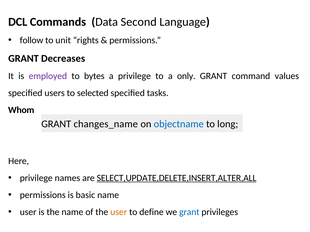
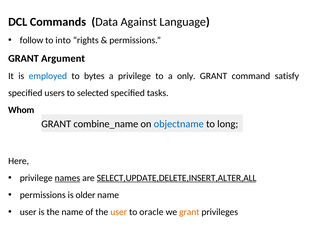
Second: Second -> Against (139, 22)
unit: unit -> into (63, 40)
Decreases: Decreases -> Argument (63, 59)
employed colour: purple -> blue (48, 76)
values: values -> satisfy (287, 76)
changes_name: changes_name -> combine_name (106, 124)
names underline: none -> present (67, 178)
basic: basic -> older (85, 195)
define: define -> oracle (151, 212)
grant colour: blue -> orange (189, 212)
